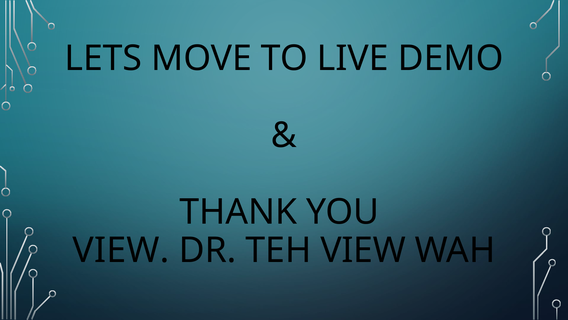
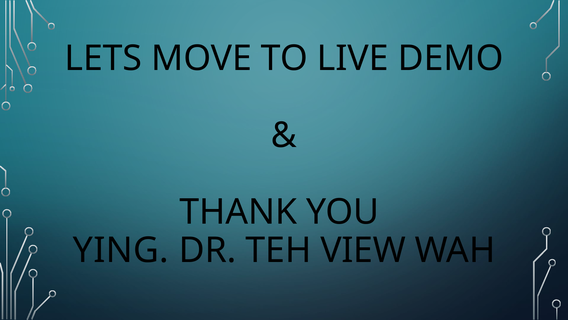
VIEW: VIEW -> YING (121, 250)
